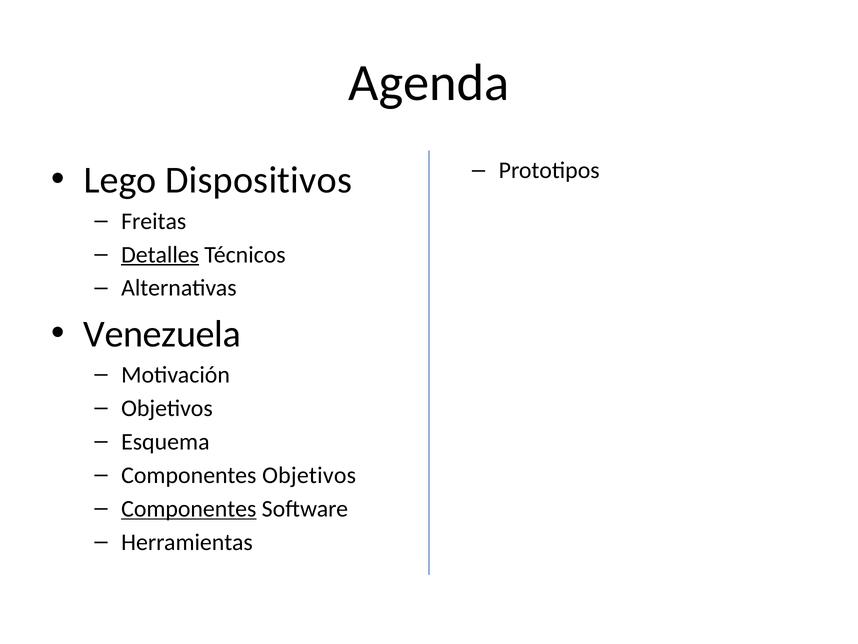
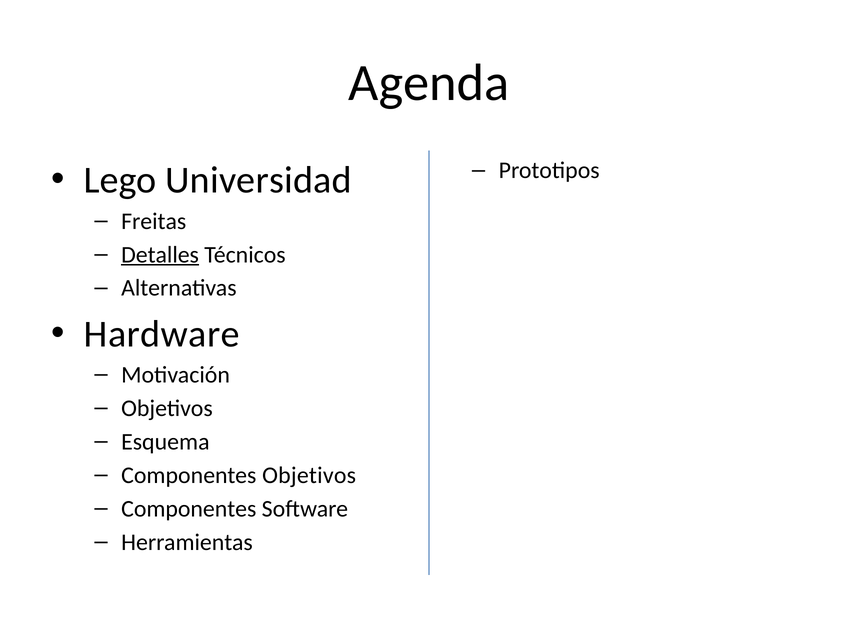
Dispositivos: Dispositivos -> Universidad (259, 180)
Venezuela: Venezuela -> Hardware (162, 334)
Componentes underline: present -> none (189, 508)
